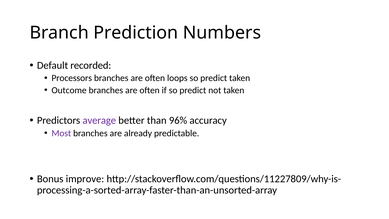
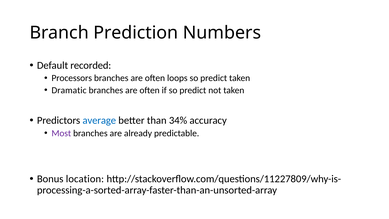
Outcome: Outcome -> Dramatic (69, 90)
average colour: purple -> blue (99, 120)
96%: 96% -> 34% (178, 120)
improve: improve -> location (85, 179)
